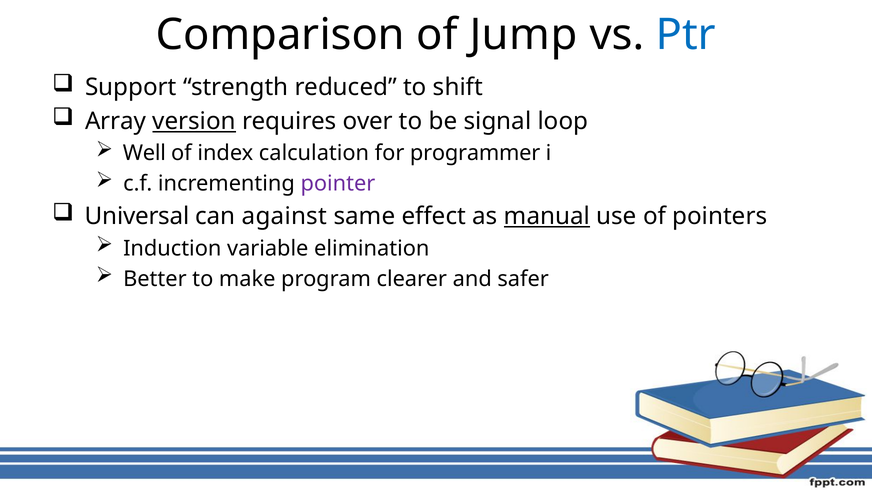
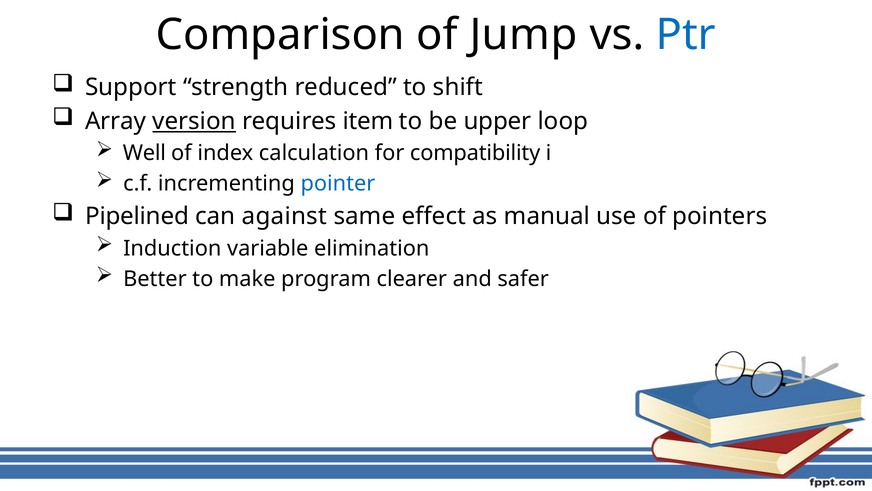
over: over -> item (368, 121)
signal: signal -> upper (498, 121)
programmer: programmer -> compatibility (475, 153)
pointer colour: purple -> blue (338, 184)
Universal: Universal -> Pipelined (137, 216)
manual underline: present -> none (547, 216)
